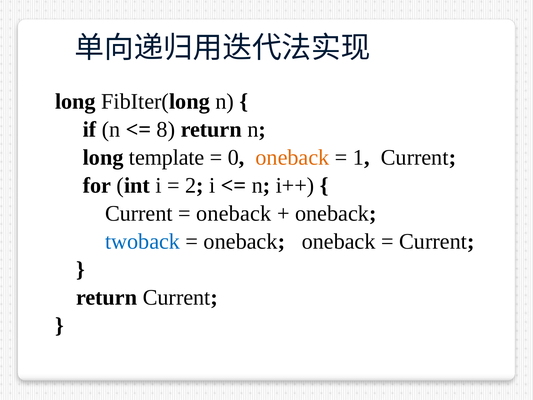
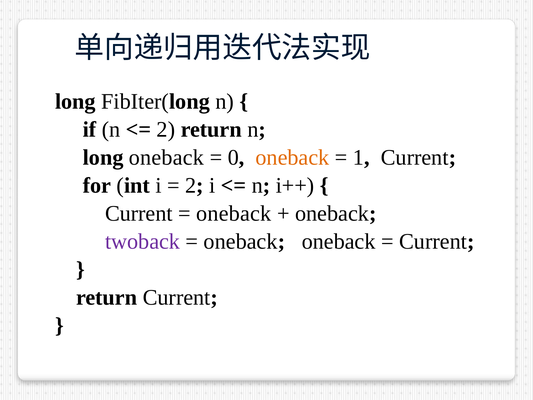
8: 8 -> 2 (166, 129)
long template: template -> oneback (166, 157)
twoback colour: blue -> purple (143, 241)
